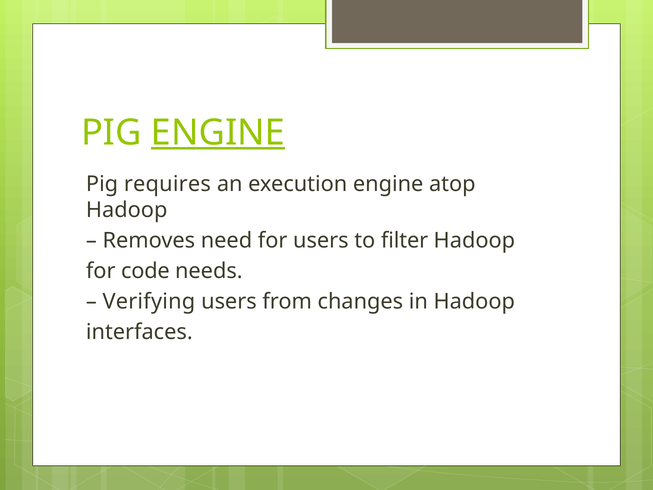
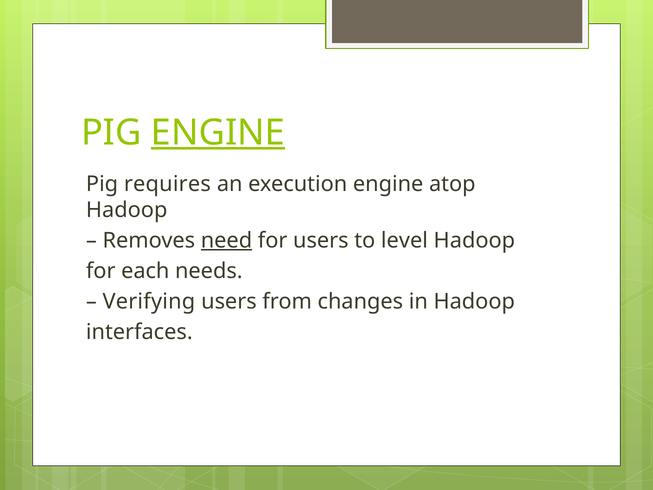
need underline: none -> present (226, 240)
filter: filter -> level (404, 240)
code: code -> each (145, 271)
